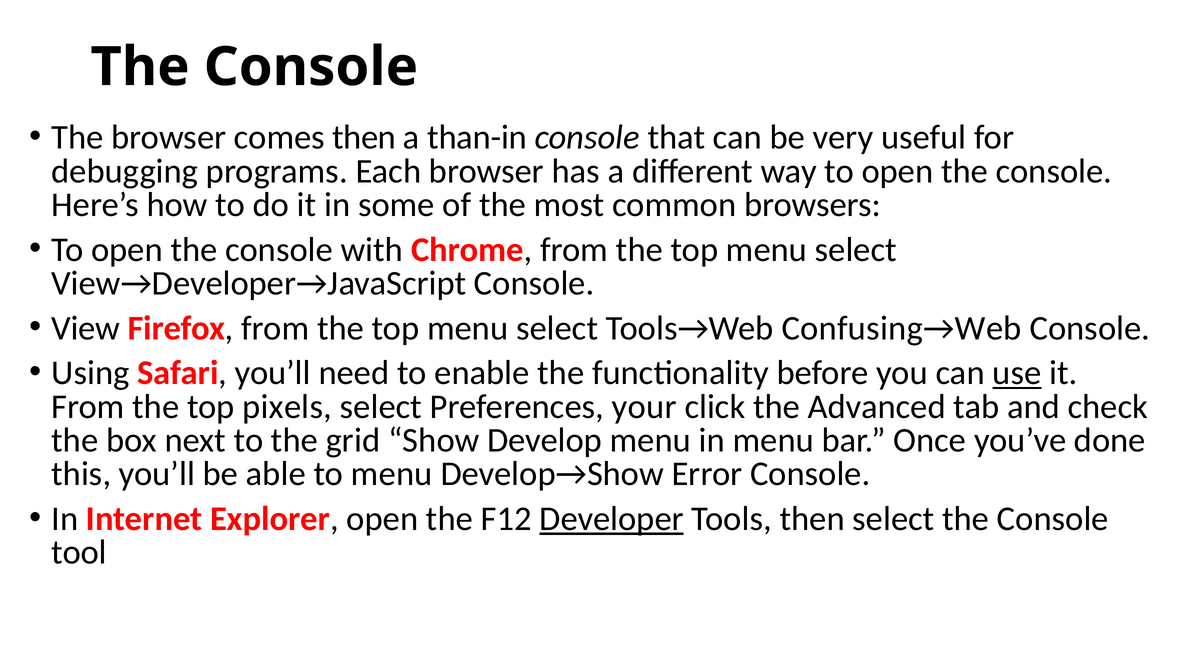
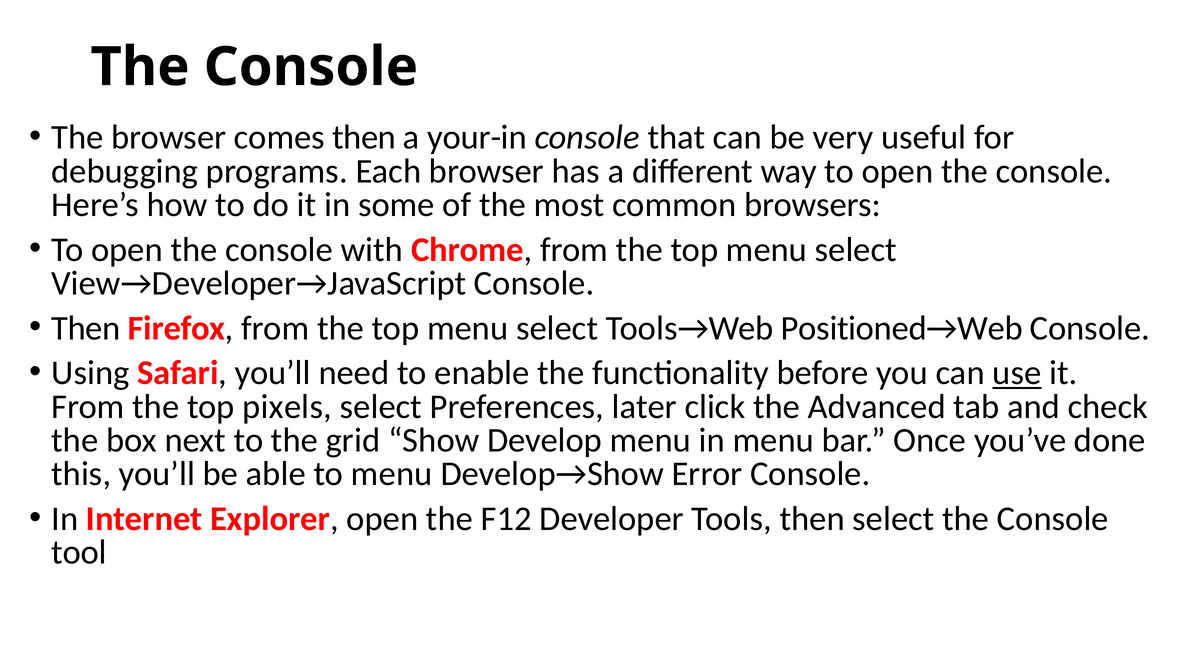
than-in: than-in -> your-in (477, 137)
View: View -> Then (86, 328)
Confusing→Web: Confusing→Web -> Positioned→Web (902, 328)
your: your -> later (644, 406)
Developer underline: present -> none (612, 519)
